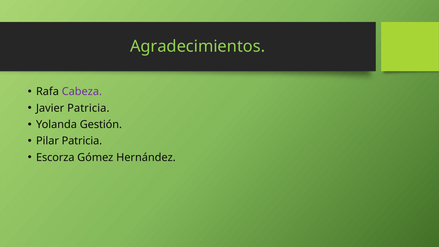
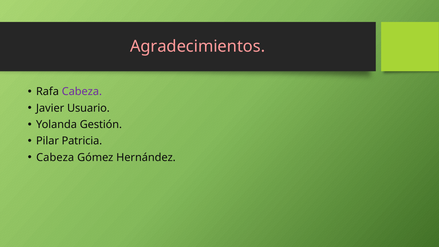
Agradecimientos colour: light green -> pink (198, 46)
Javier Patricia: Patricia -> Usuario (88, 108)
Escorza: Escorza -> Cabeza (55, 157)
